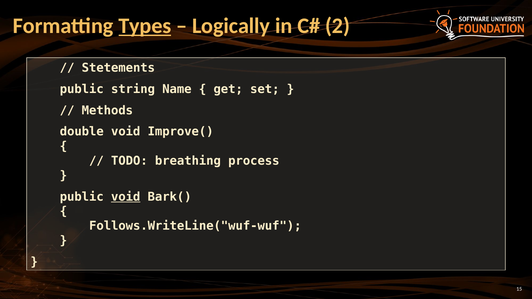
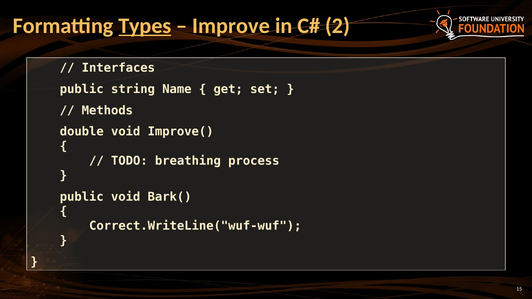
Logically: Logically -> Improve (231, 26)
Stetements: Stetements -> Interfaces (118, 68)
void underline: present -> none (126, 197)
Follows.WriteLine("wuf-wuf: Follows.WriteLine("wuf-wuf -> Correct.WriteLine("wuf-wuf (195, 226)
